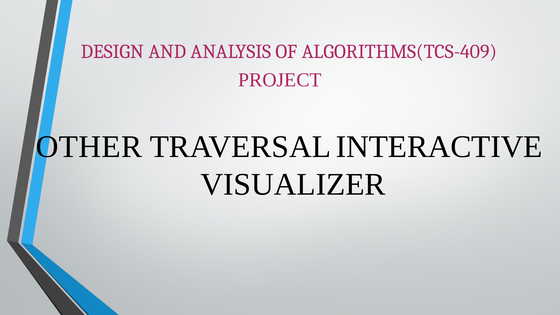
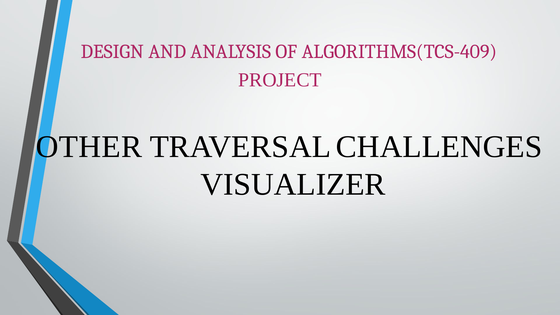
INTERACTIVE: INTERACTIVE -> CHALLENGES (439, 147)
